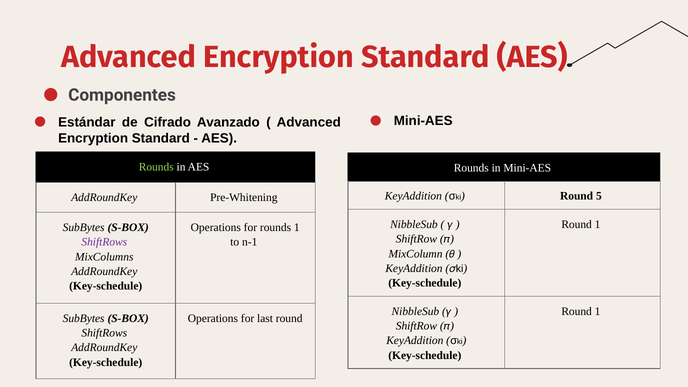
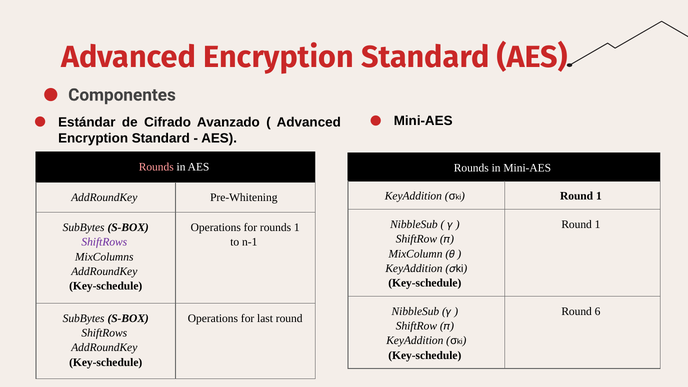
Rounds colour: light green -> pink (156, 167)
5: 5 -> 1 (599, 196)
1: 1 -> 6 (598, 311)
